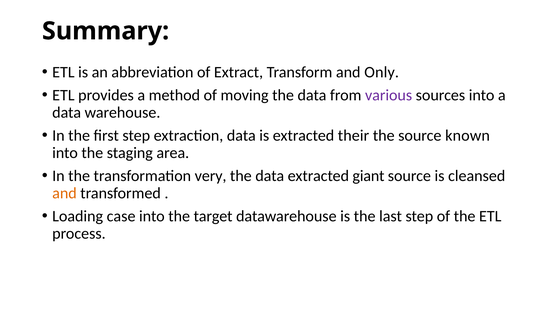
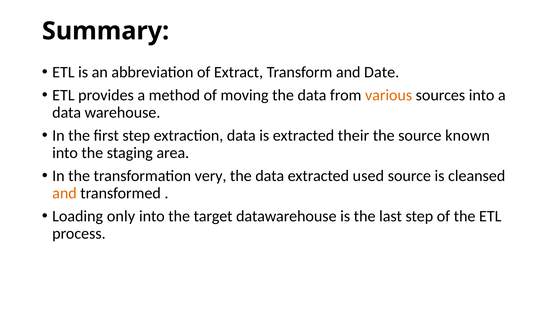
Only: Only -> Date (382, 72)
various colour: purple -> orange (389, 95)
giant: giant -> used (368, 176)
case: case -> only (121, 216)
